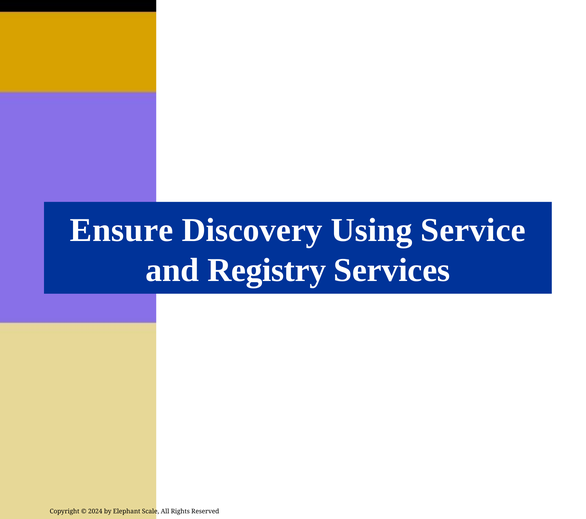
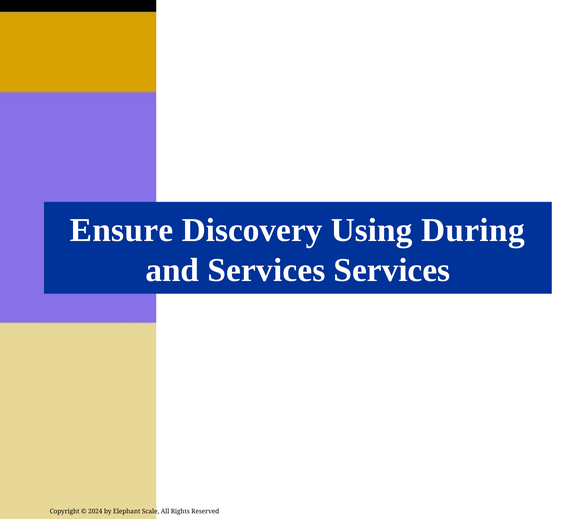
Service: Service -> During (473, 230)
and Registry: Registry -> Services (267, 270)
